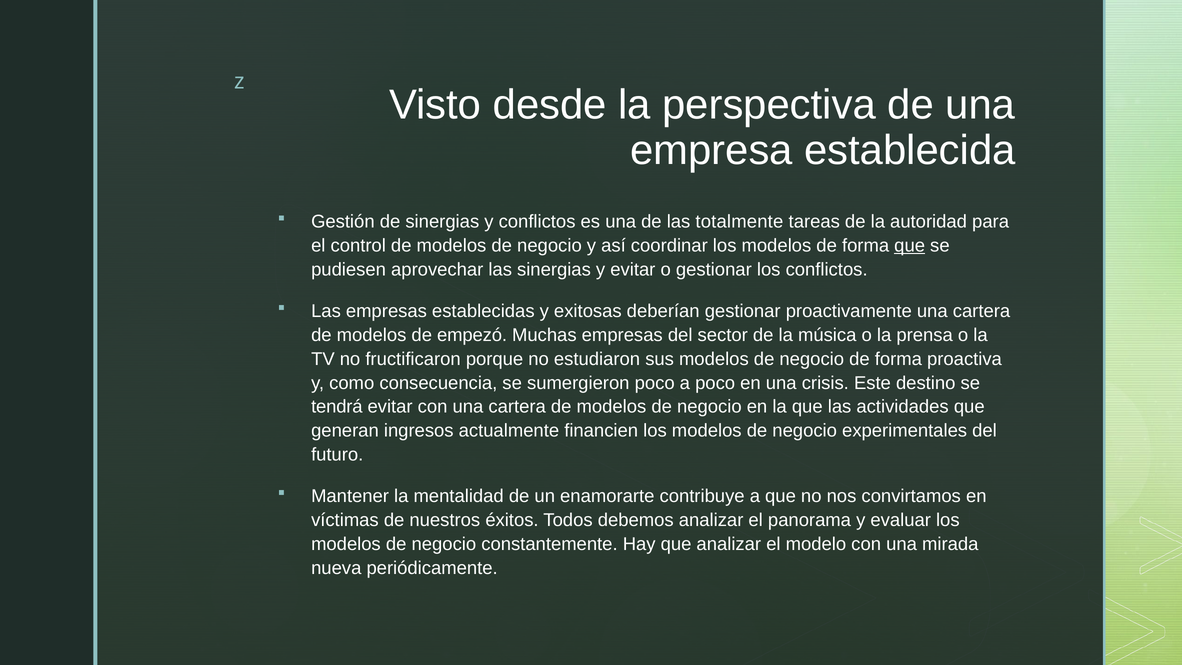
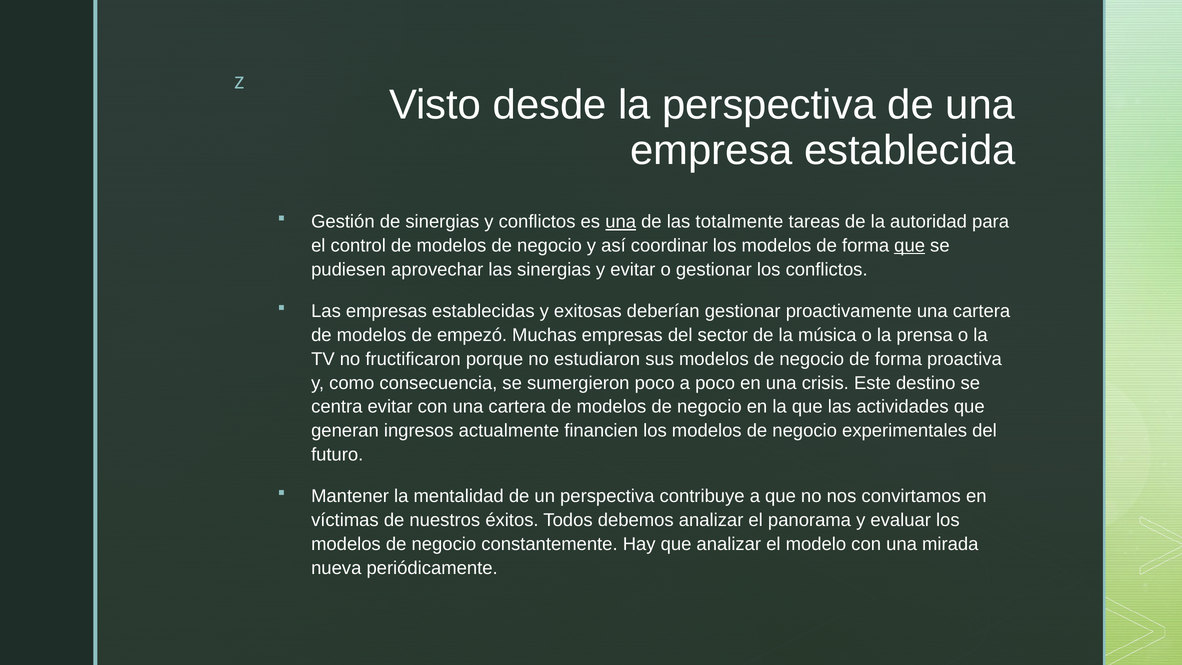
una underline: none -> present (621, 222)
tendrá: tendrá -> centra (337, 407)
un enamorarte: enamorarte -> perspectiva (607, 496)
